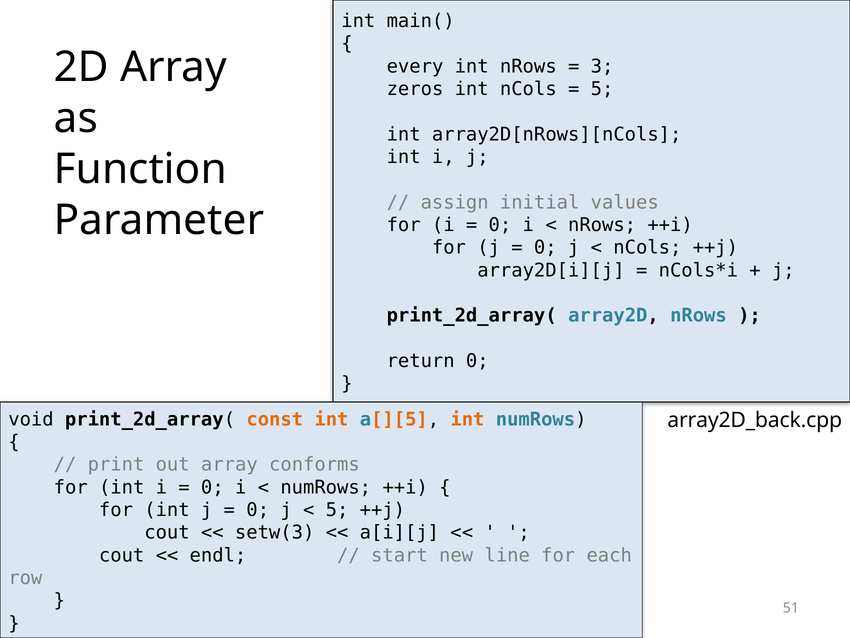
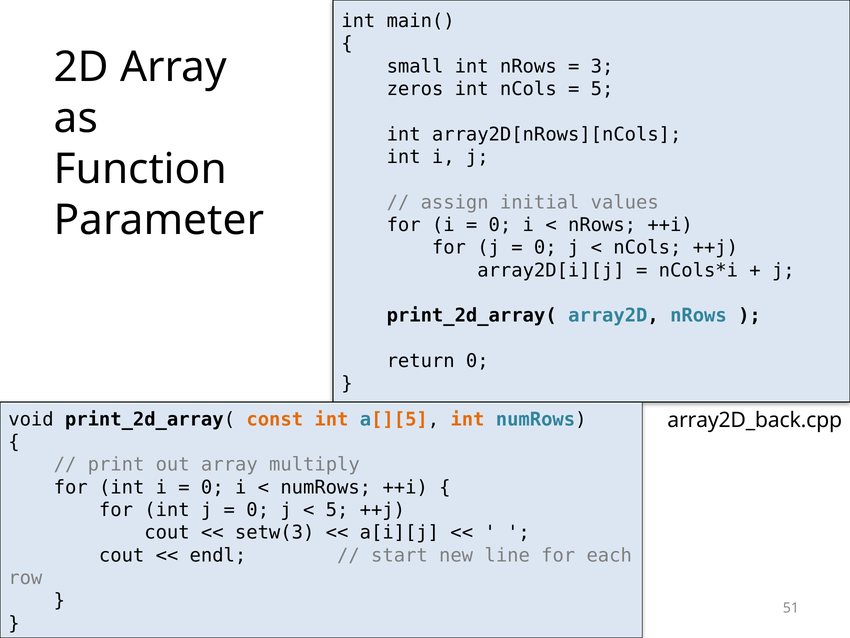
every: every -> small (415, 66)
conforms: conforms -> multiply (314, 464)
